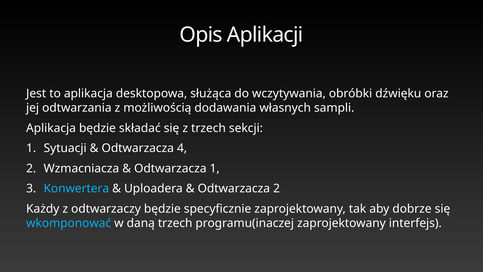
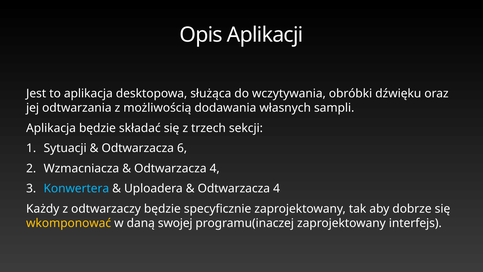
4: 4 -> 6 (182, 148)
1: 1 -> 4 (215, 168)
2: 2 -> 4 (277, 188)
wkomponować colour: light blue -> yellow (69, 223)
daną trzech: trzech -> swojej (175, 223)
